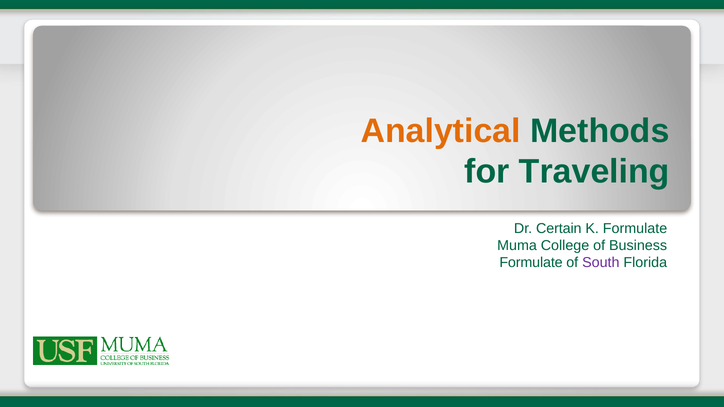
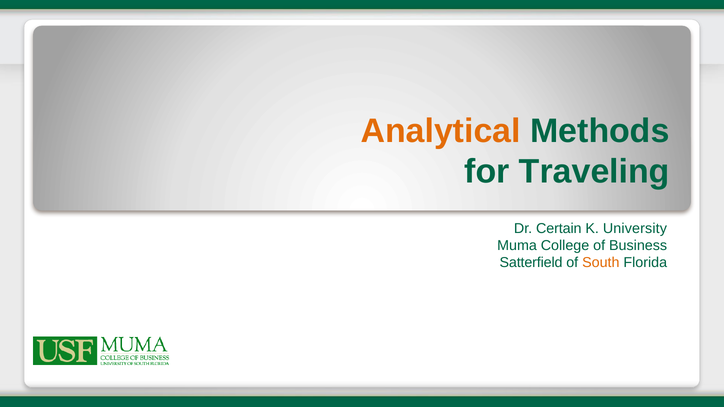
K Formulate: Formulate -> University (635, 228)
Formulate: Formulate -> Satterfield (531, 263)
South colour: purple -> orange (601, 263)
